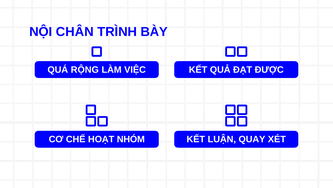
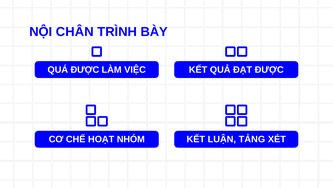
QUÁ RỘNG: RỘNG -> ĐƯỢC (85, 69)
QUAY: QUAY -> TẢNG (252, 139)
